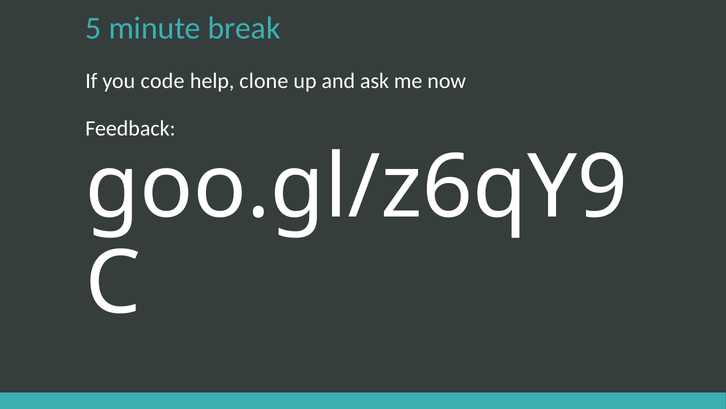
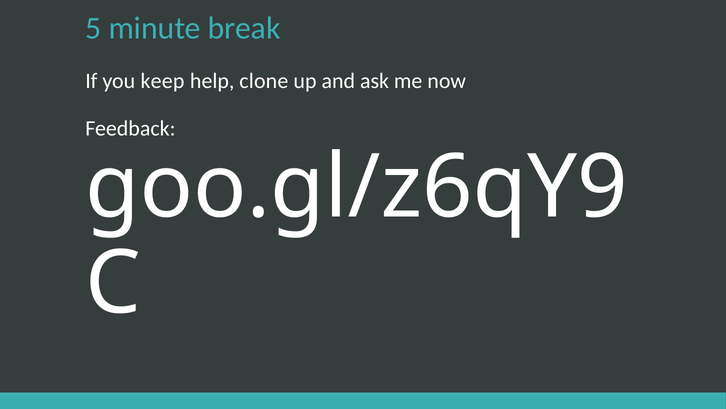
code: code -> keep (162, 81)
